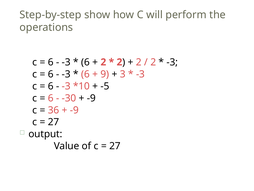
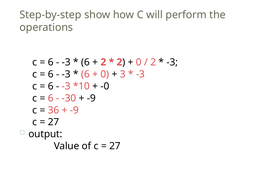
2: 2 -> 0 (139, 62)
9: 9 -> 0 (105, 74)
-5: -5 -> -0 (105, 86)
